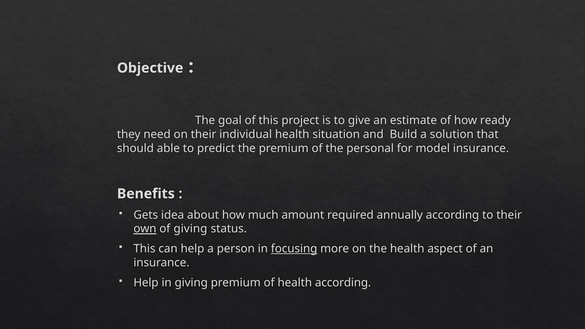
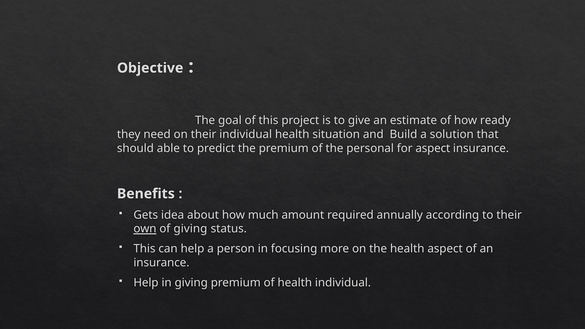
for model: model -> aspect (433, 148)
focusing underline: present -> none (294, 249)
health according: according -> individual (343, 283)
